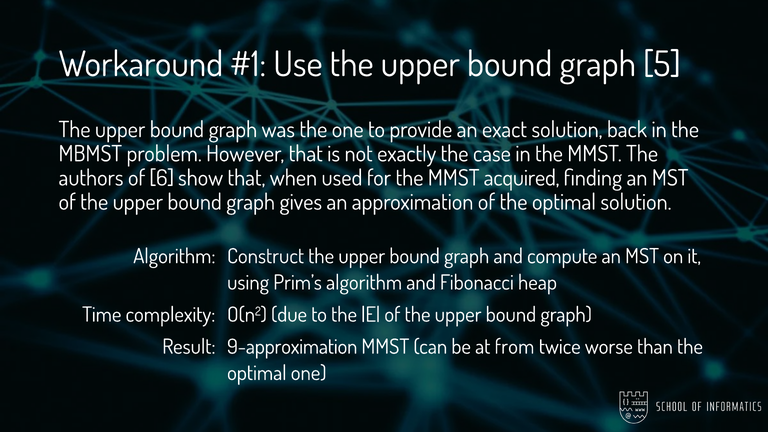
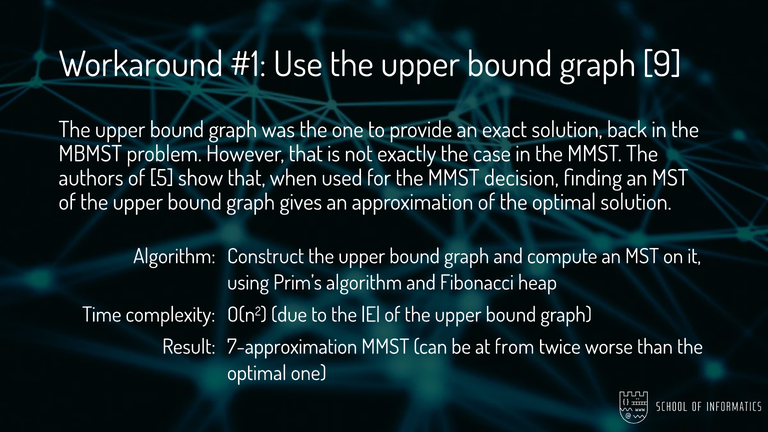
5: 5 -> 9 (662, 65)
6: 6 -> 5 (162, 178)
acquired: acquired -> decision (521, 178)
9-approximation: 9-approximation -> 7-approximation (292, 347)
